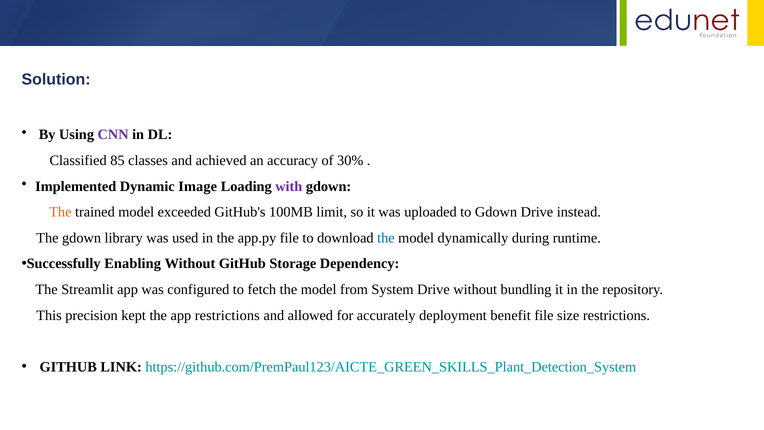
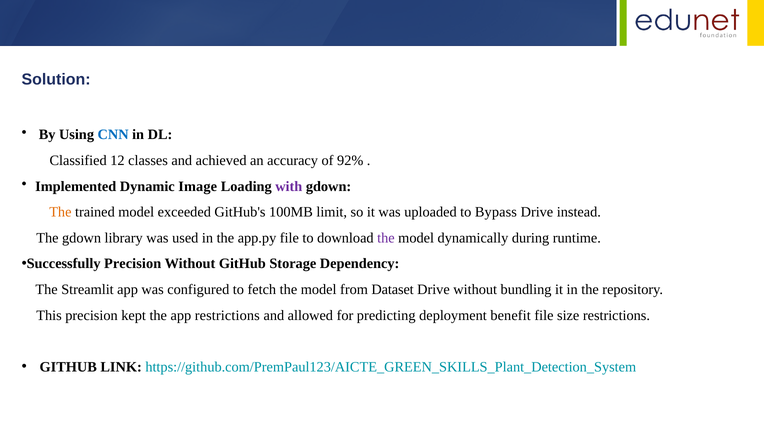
CNN colour: purple -> blue (113, 135)
85: 85 -> 12 (117, 160)
30%: 30% -> 92% (350, 160)
to Gdown: Gdown -> Bypass (496, 212)
the colour: blue -> purple (386, 238)
Successfully Enabling: Enabling -> Precision (133, 264)
System: System -> Dataset (393, 289)
accurately: accurately -> predicting (386, 315)
